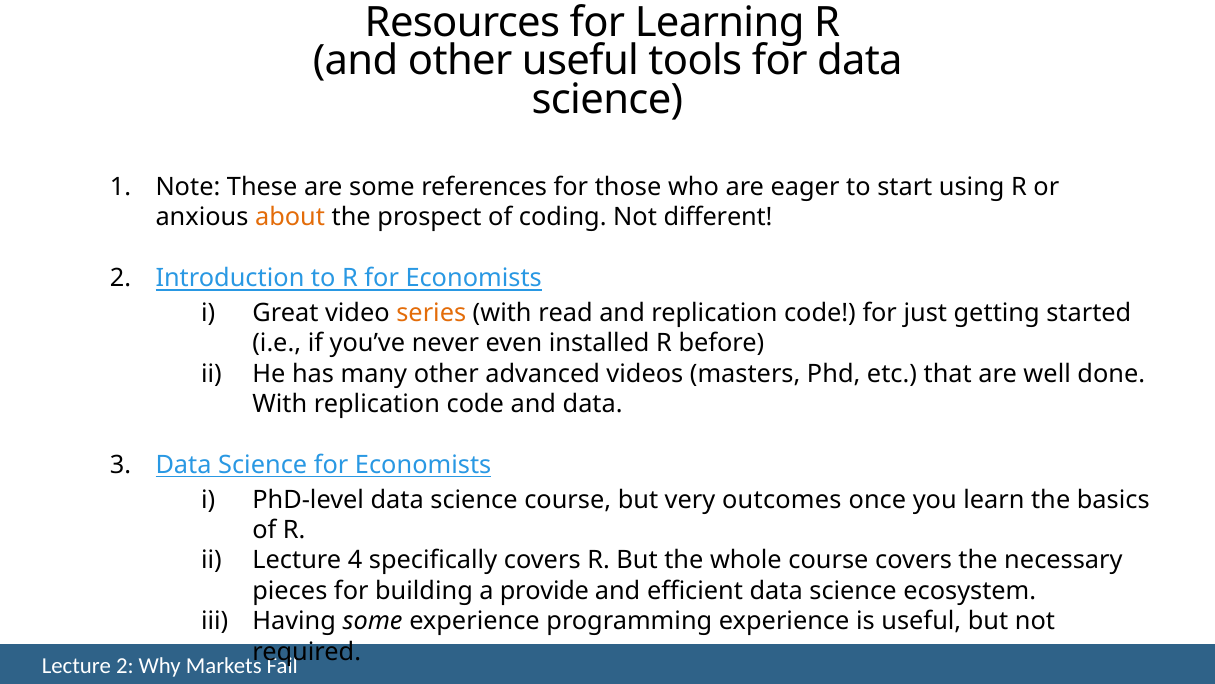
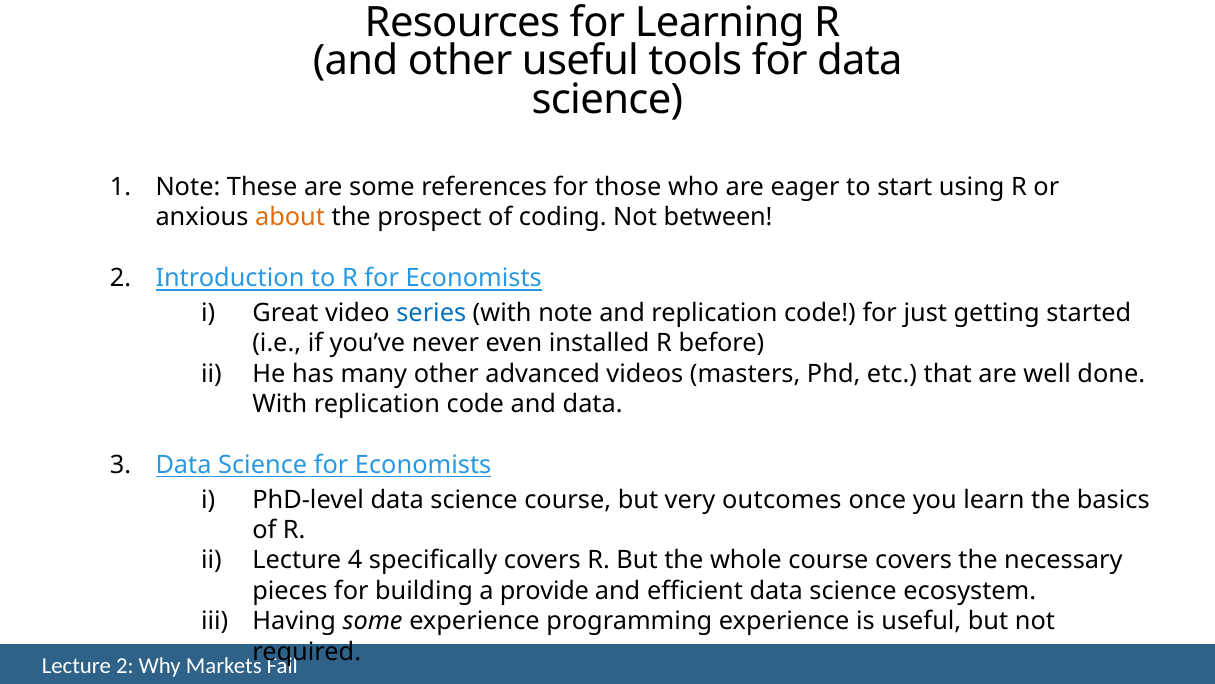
different: different -> between (718, 217)
series colour: orange -> blue (431, 313)
with read: read -> note (565, 313)
